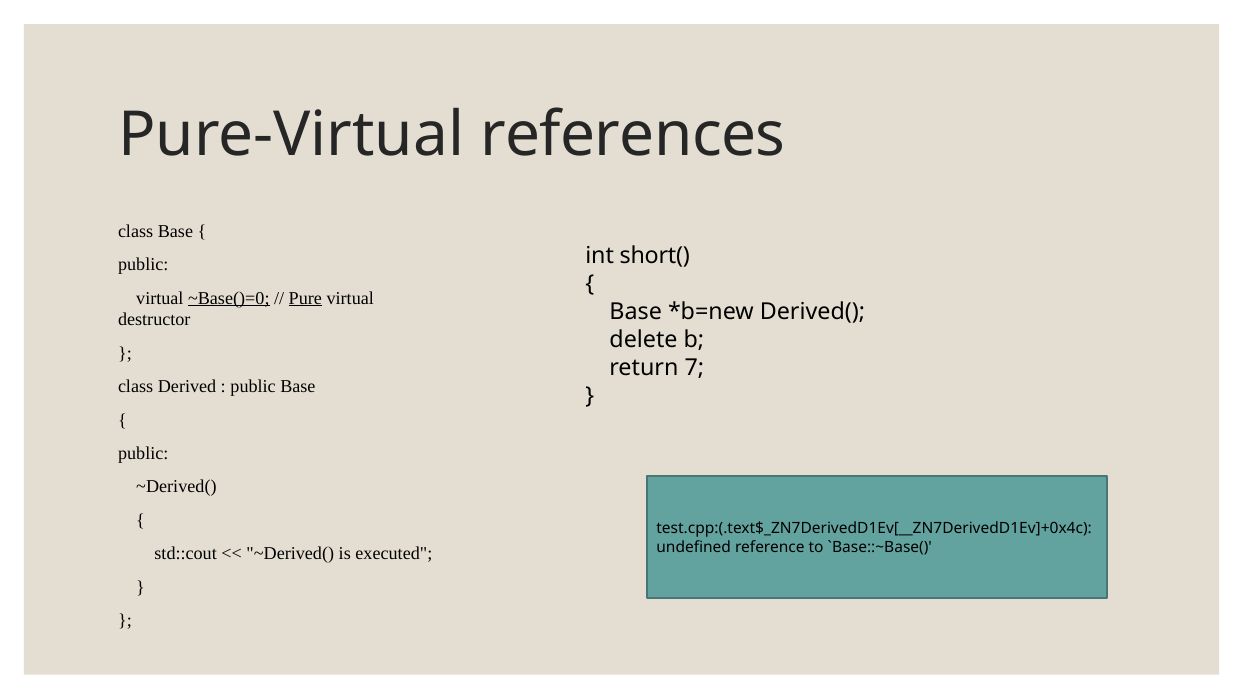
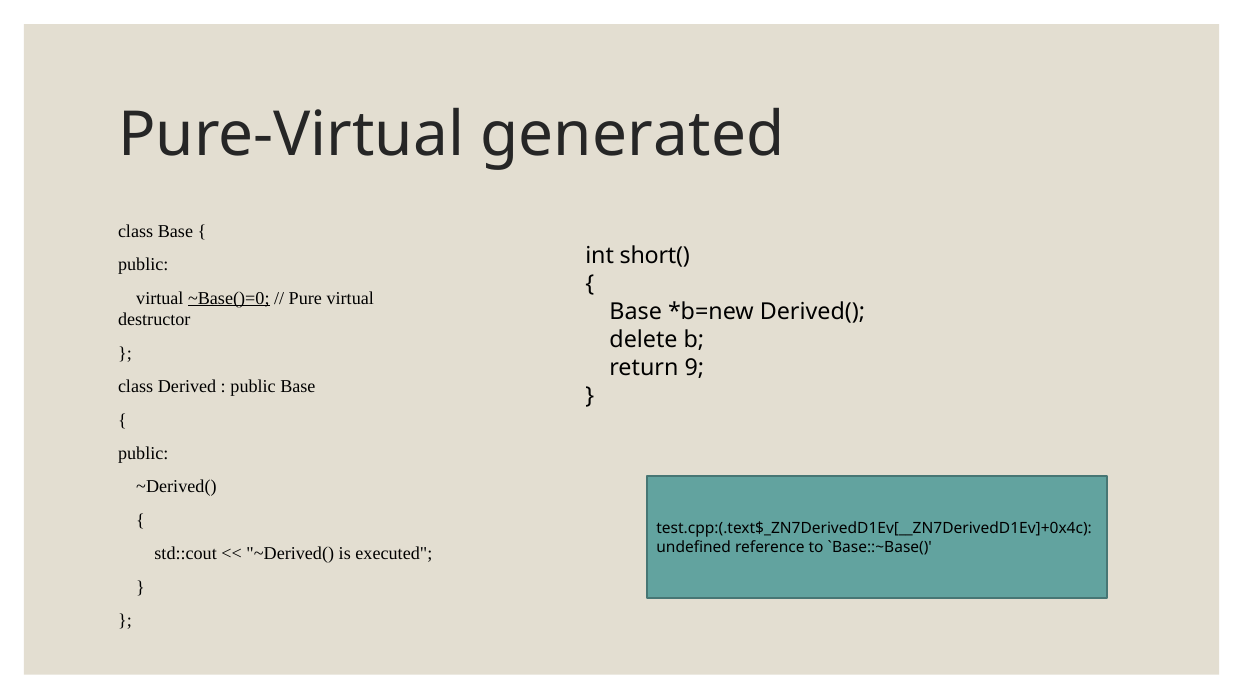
references: references -> generated (632, 135)
Pure underline: present -> none (305, 298)
7: 7 -> 9 (694, 368)
